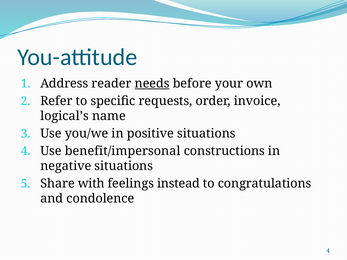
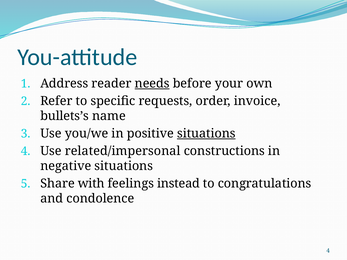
logical’s: logical’s -> bullets’s (65, 116)
situations underline: none -> present (206, 134)
benefit/impersonal: benefit/impersonal -> related/impersonal (123, 151)
